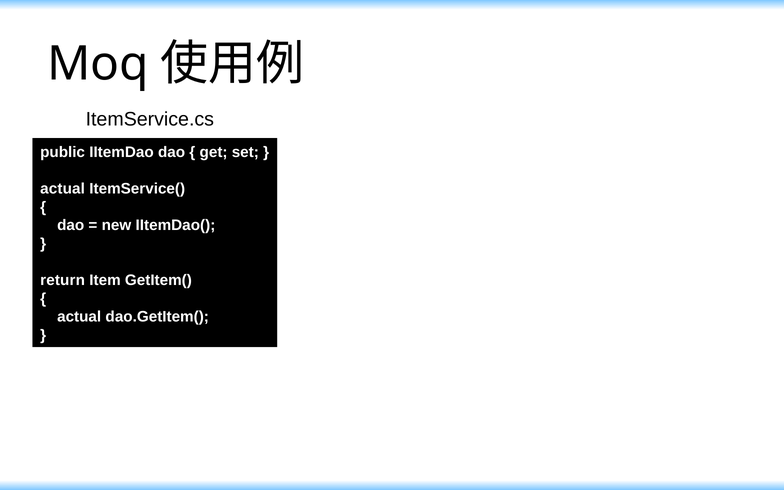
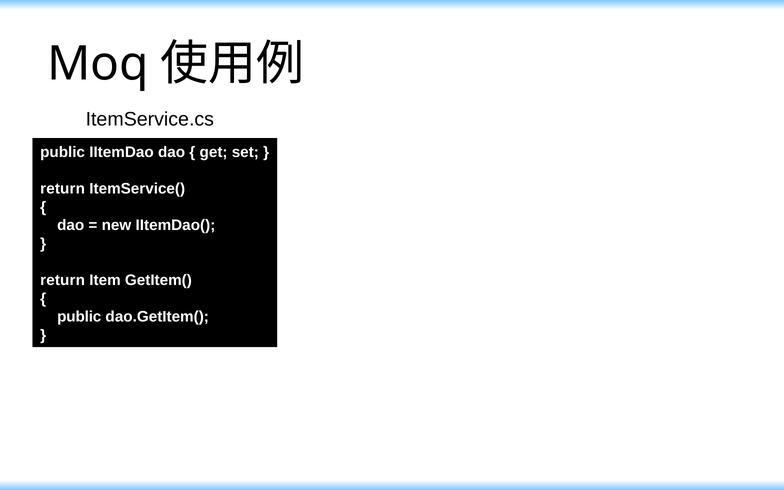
actual: actual -> return (63, 189)
actual: actual -> public (79, 317)
